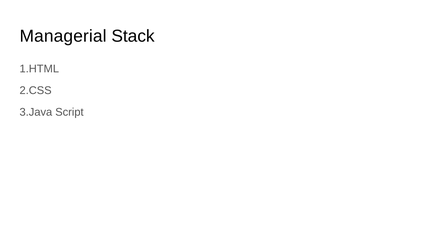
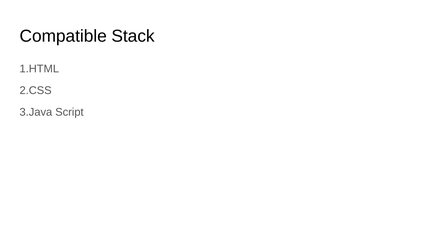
Managerial: Managerial -> Compatible (63, 36)
